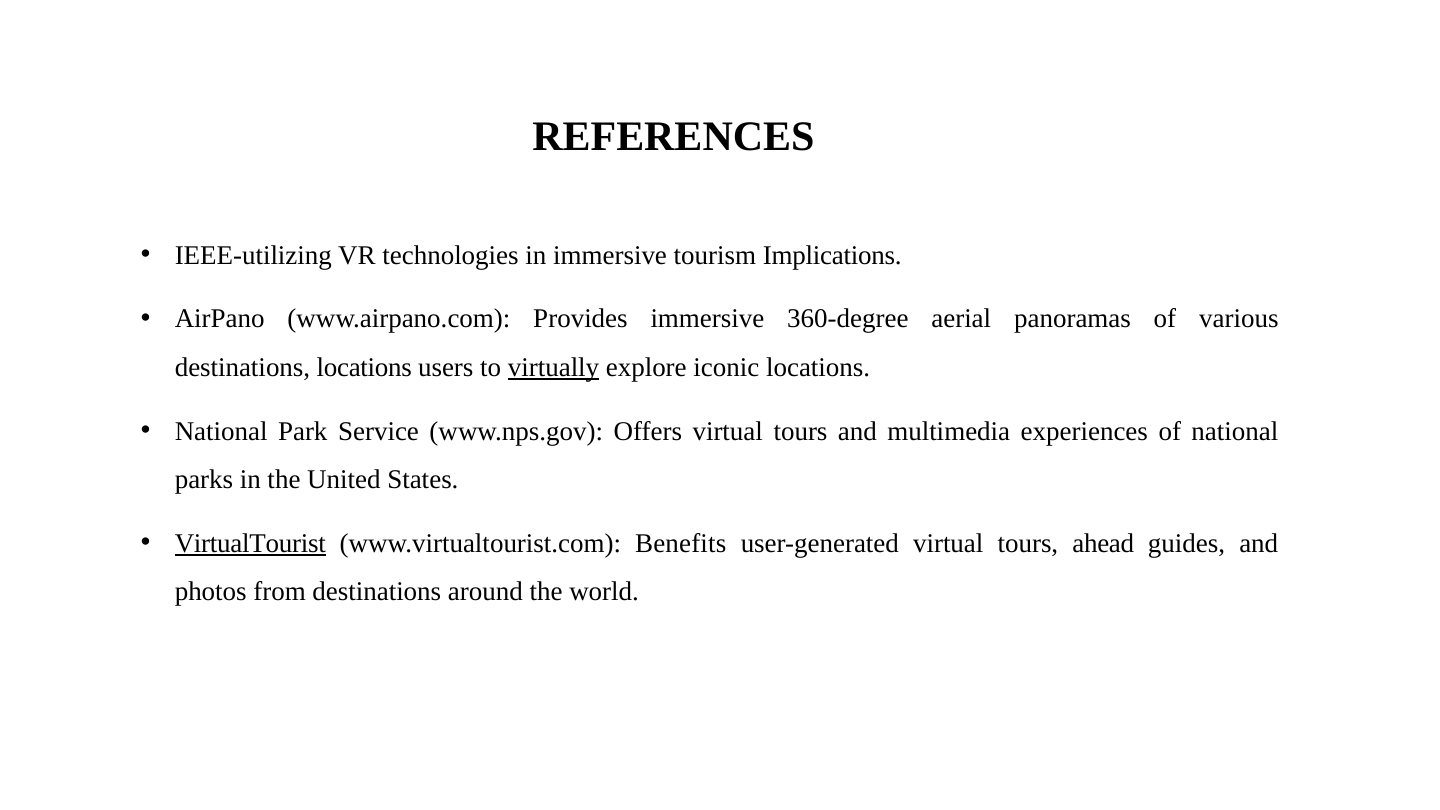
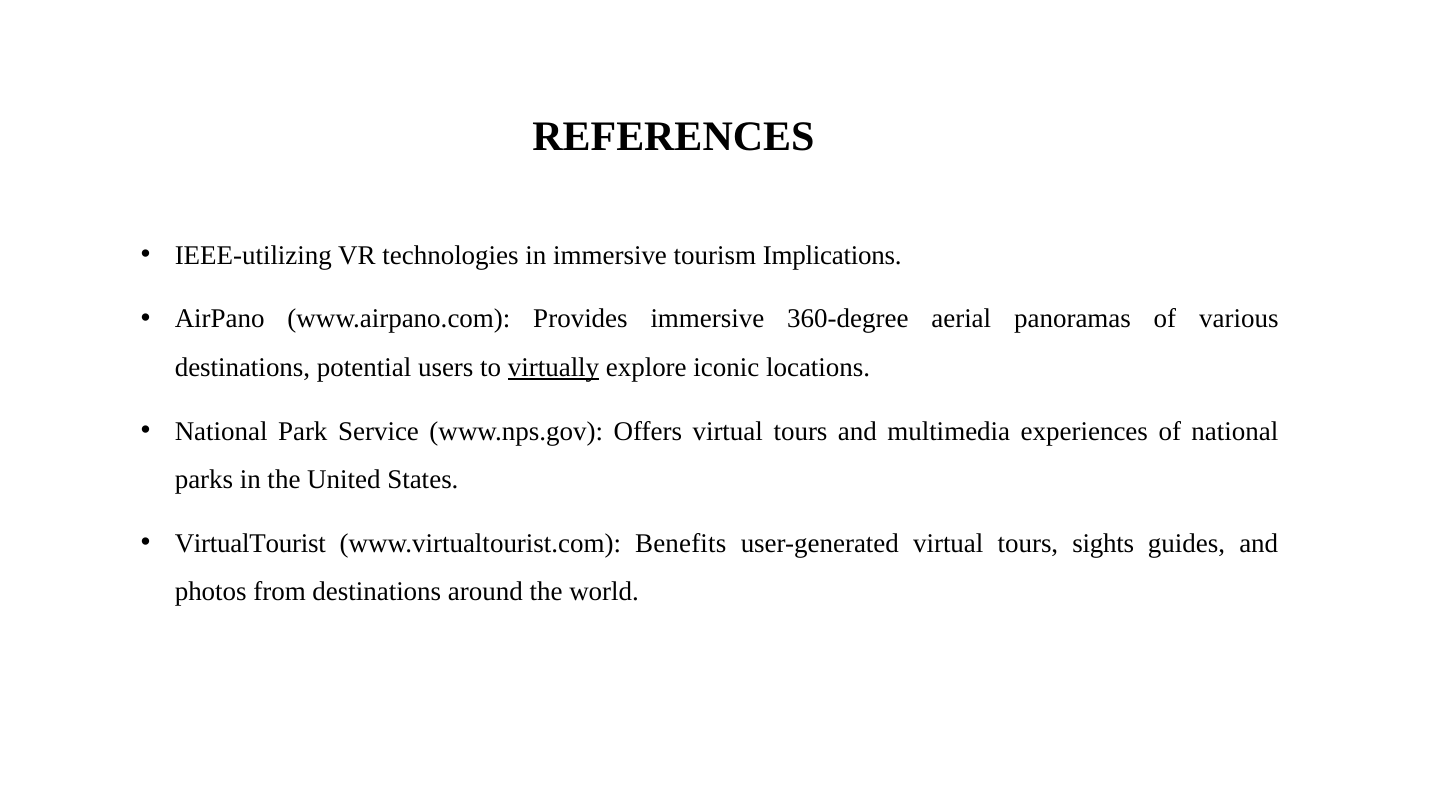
destinations locations: locations -> potential (364, 368)
VirtualTourist underline: present -> none (250, 543)
ahead: ahead -> sights (1103, 543)
